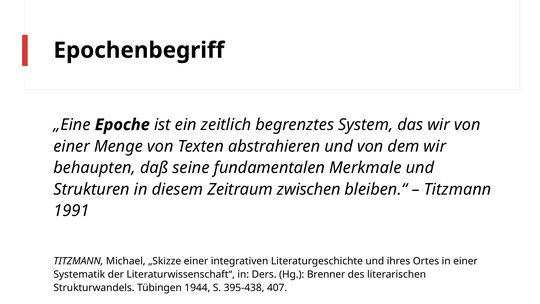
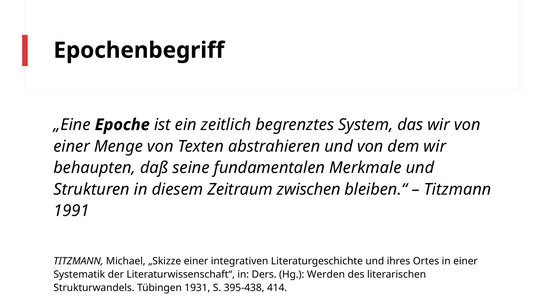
Brenner: Brenner -> Werden (326, 274)
1944: 1944 -> 1931 (197, 288)
407: 407 -> 414 (277, 288)
